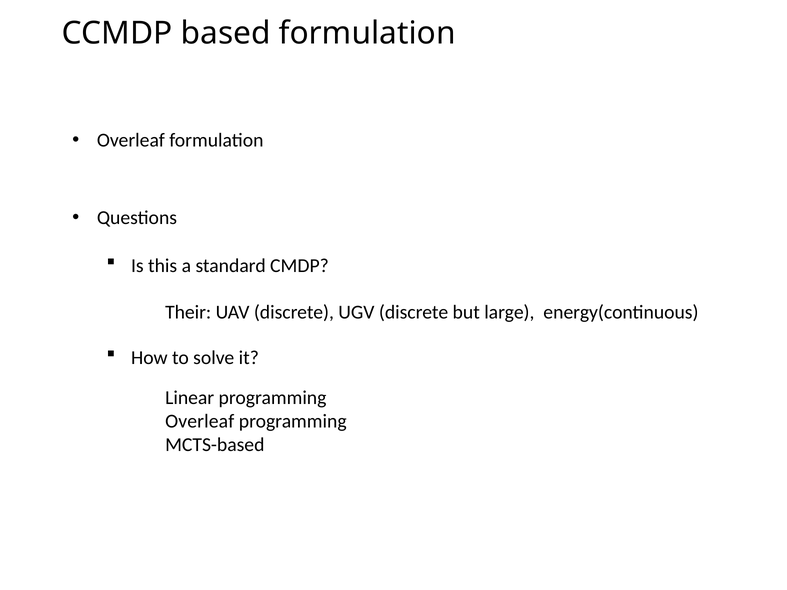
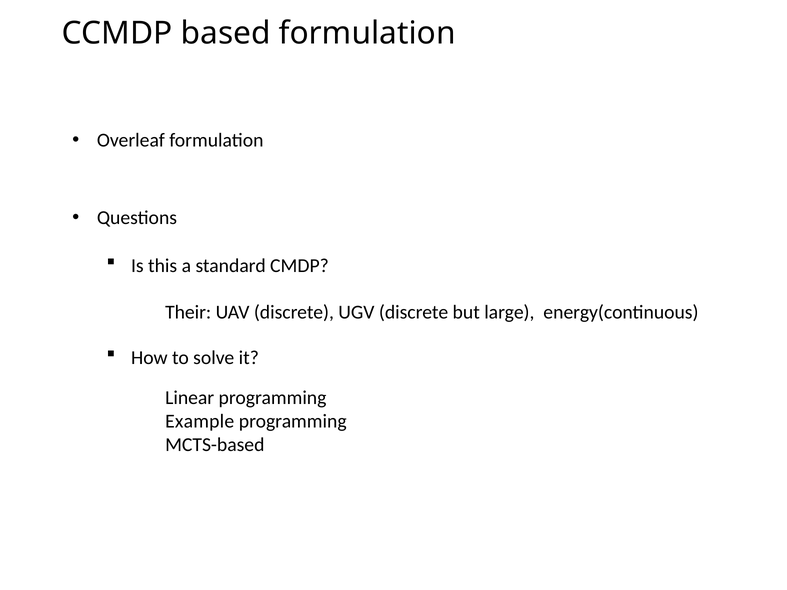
Overleaf: Overleaf -> Example (200, 421)
